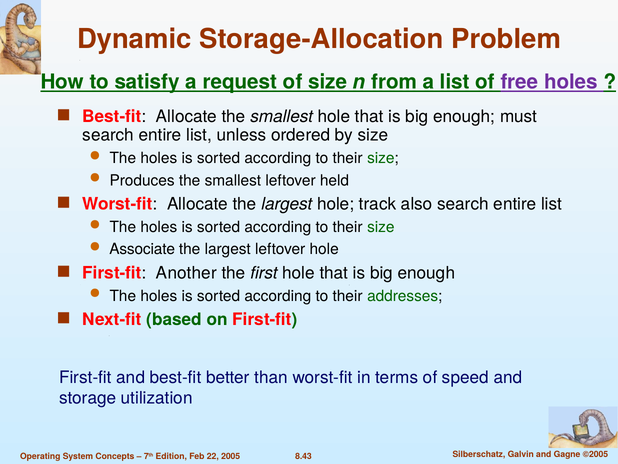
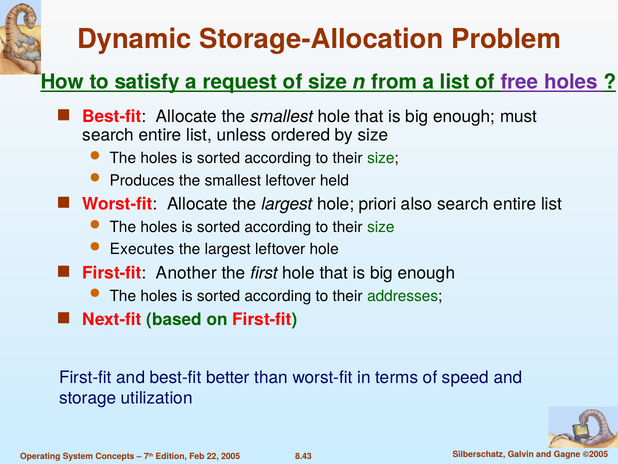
track: track -> priori (378, 204)
Associate: Associate -> Executes (142, 249)
